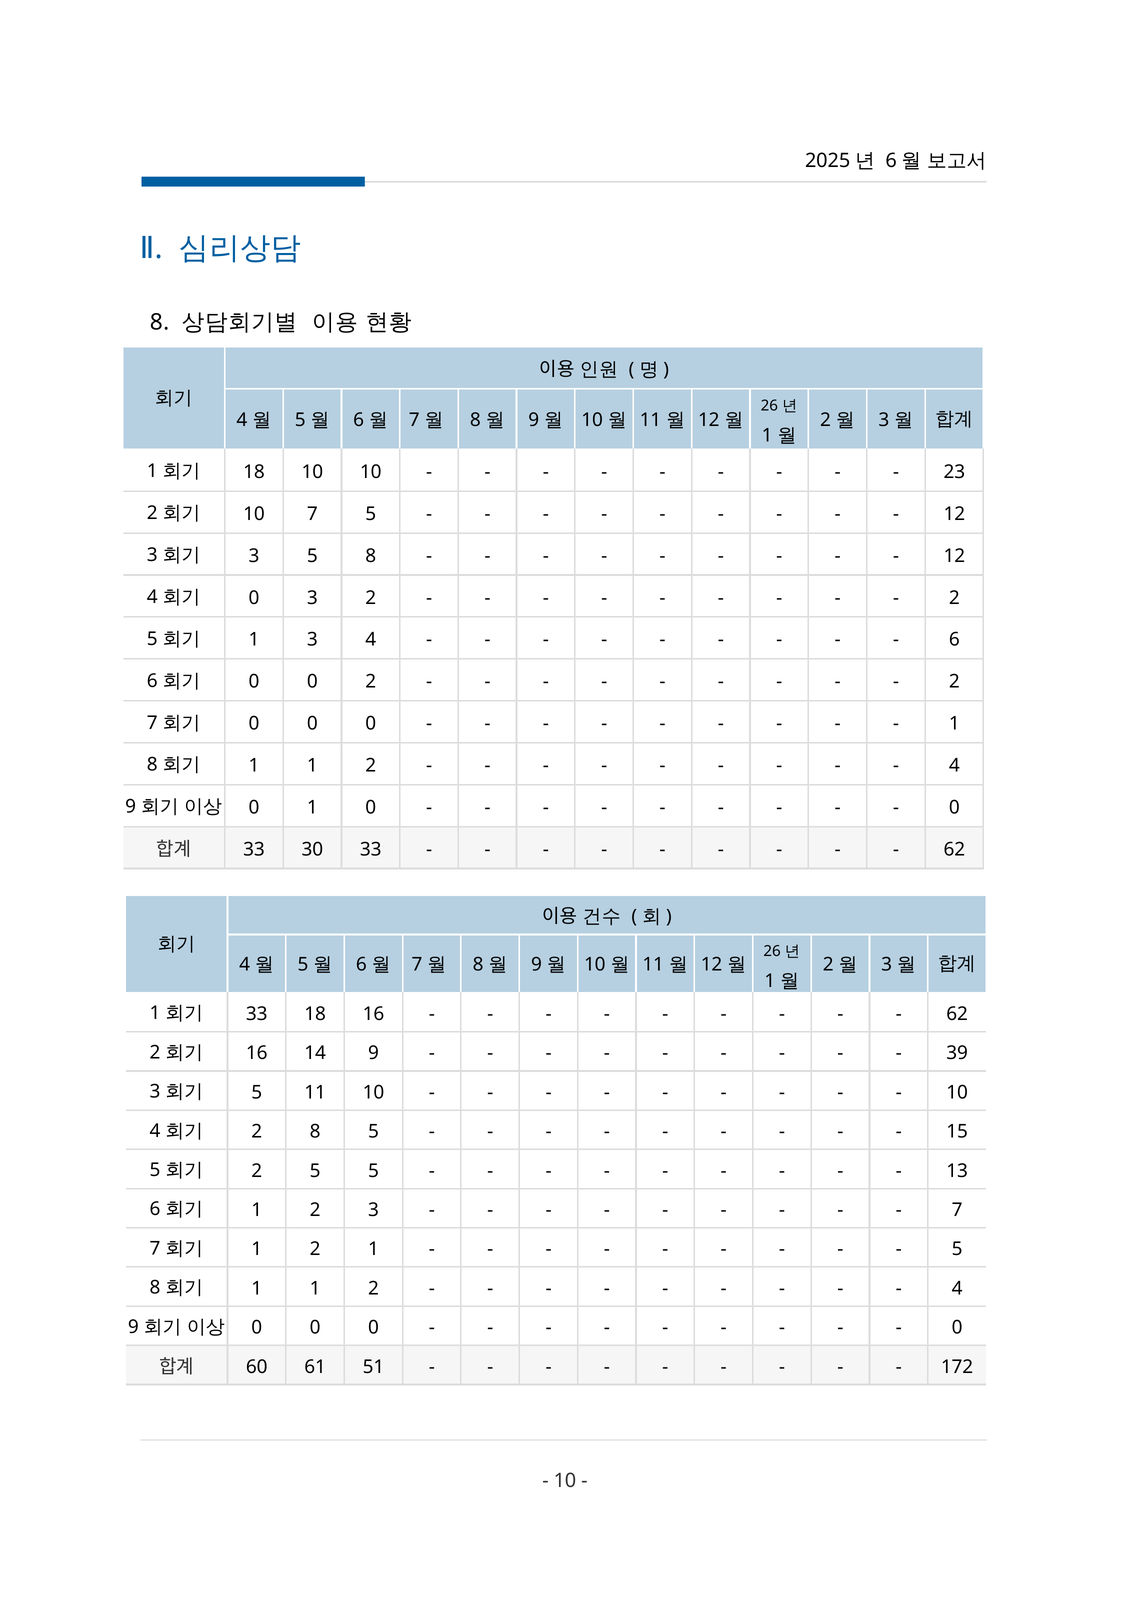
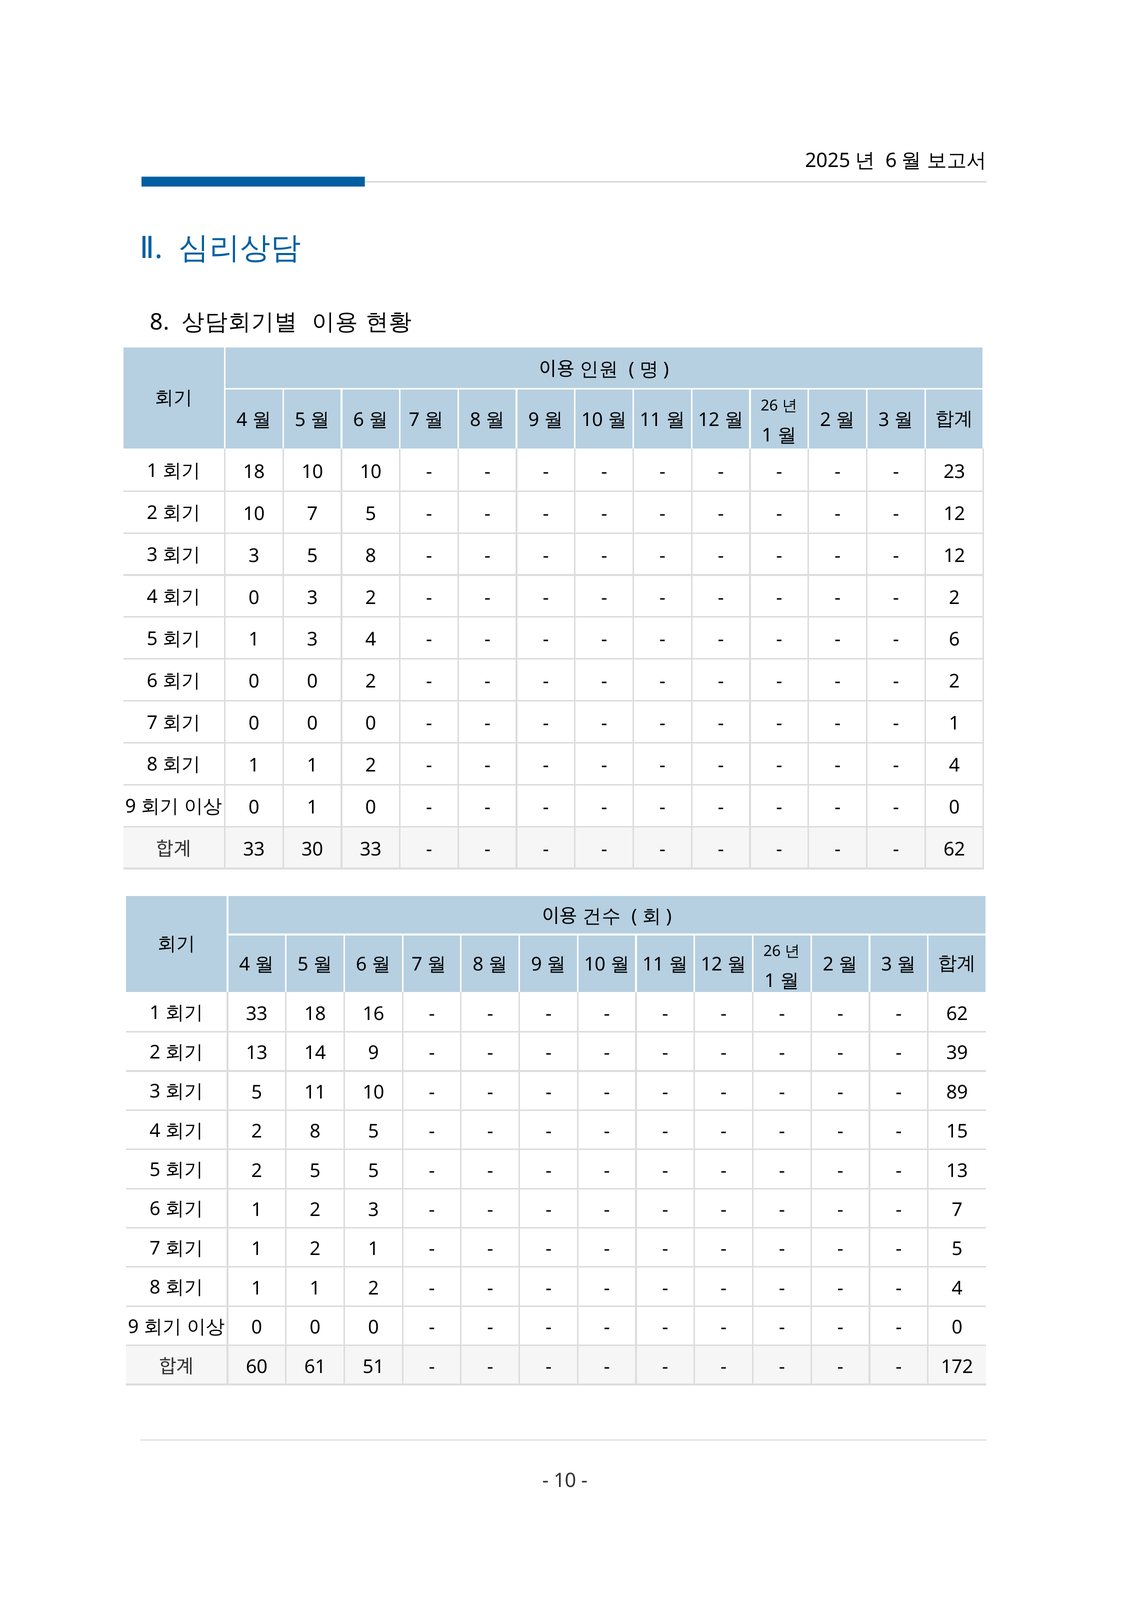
16: 16 -> 13 (257, 1053)
10: 10 -> 89 (957, 1092)
